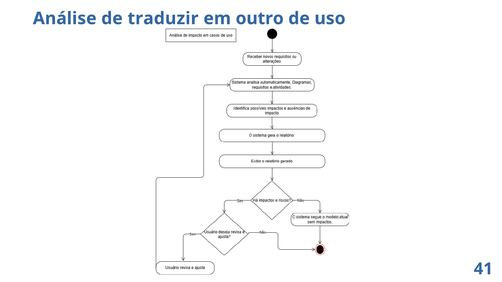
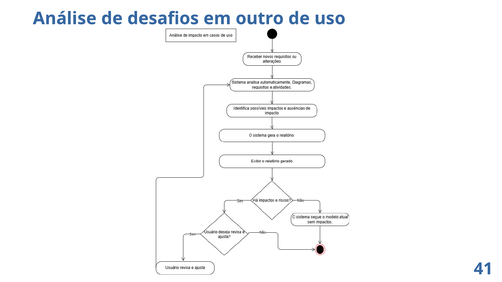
traduzir: traduzir -> desafios (163, 18)
